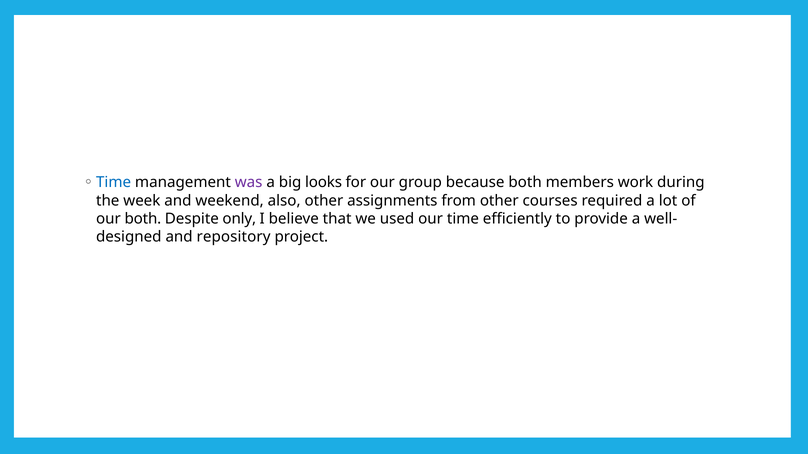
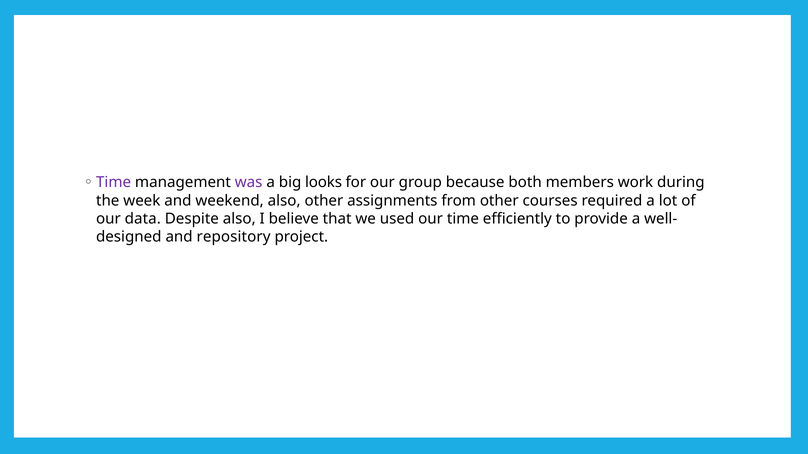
Time colour: blue -> purple (114, 183)
our both: both -> data (143, 219)
Despite only: only -> also (239, 219)
